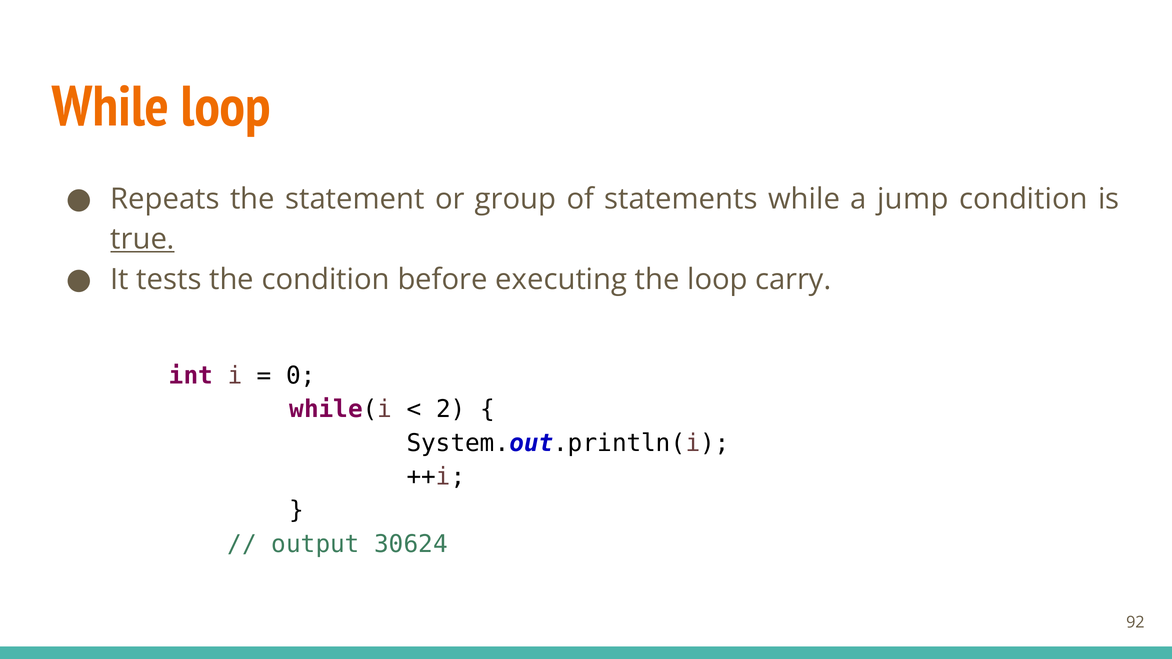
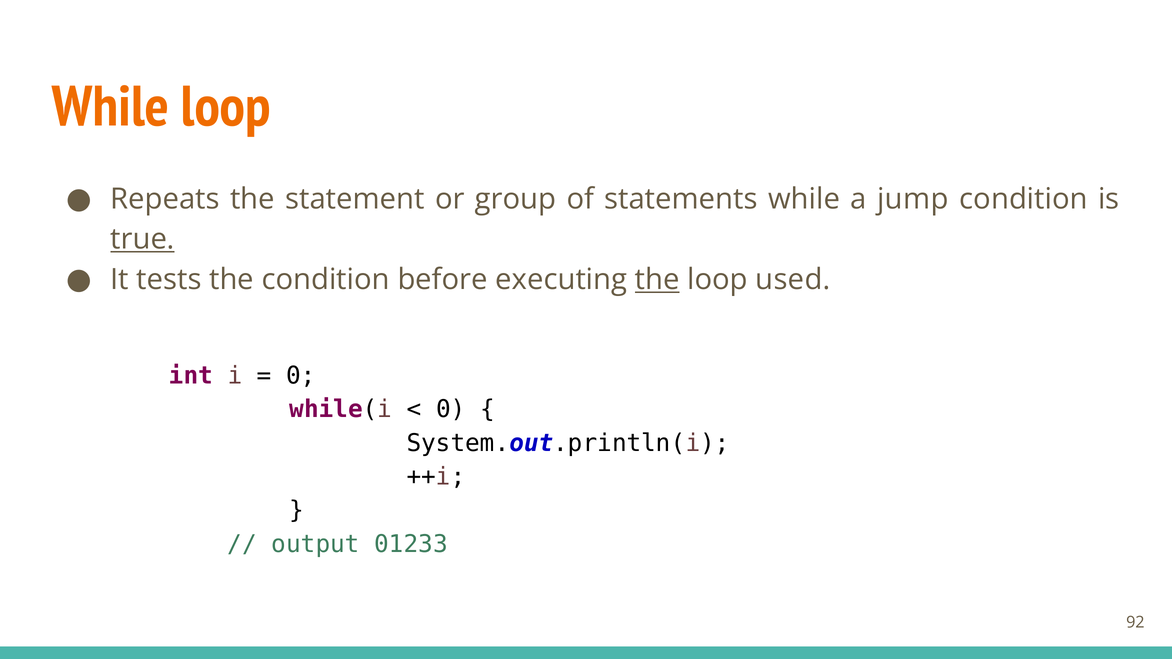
the underline: none -> present (657, 280)
carry: carry -> used (793, 280)
2: 2 -> 0 (451, 410)
30624: 30624 -> 01233 (411, 544)
